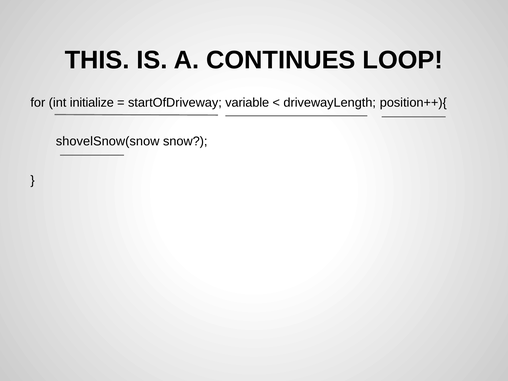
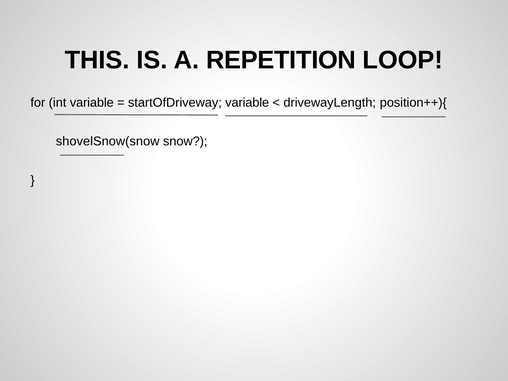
CONTINUES: CONTINUES -> REPETITION (281, 60)
int initialize: initialize -> variable (92, 102)
